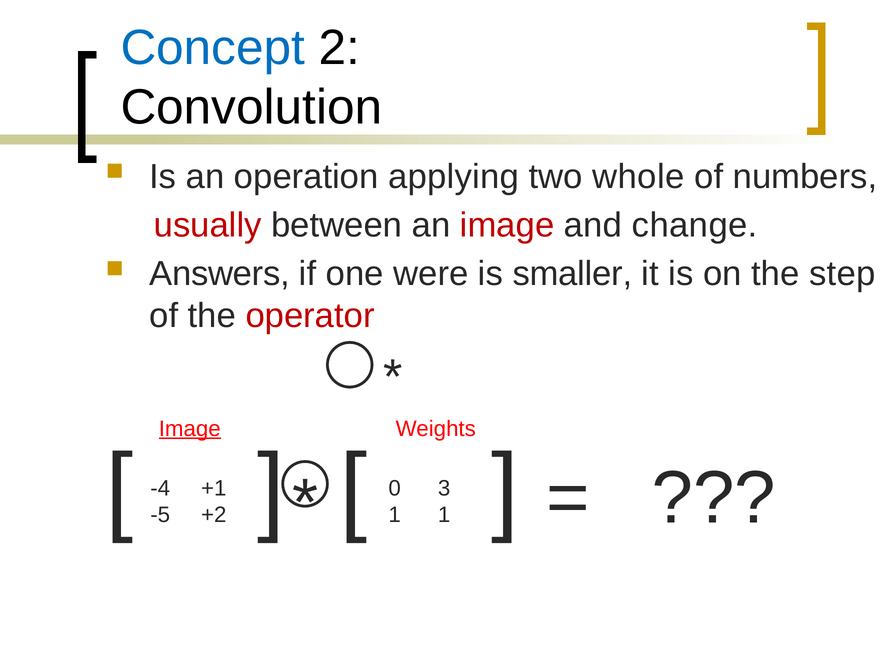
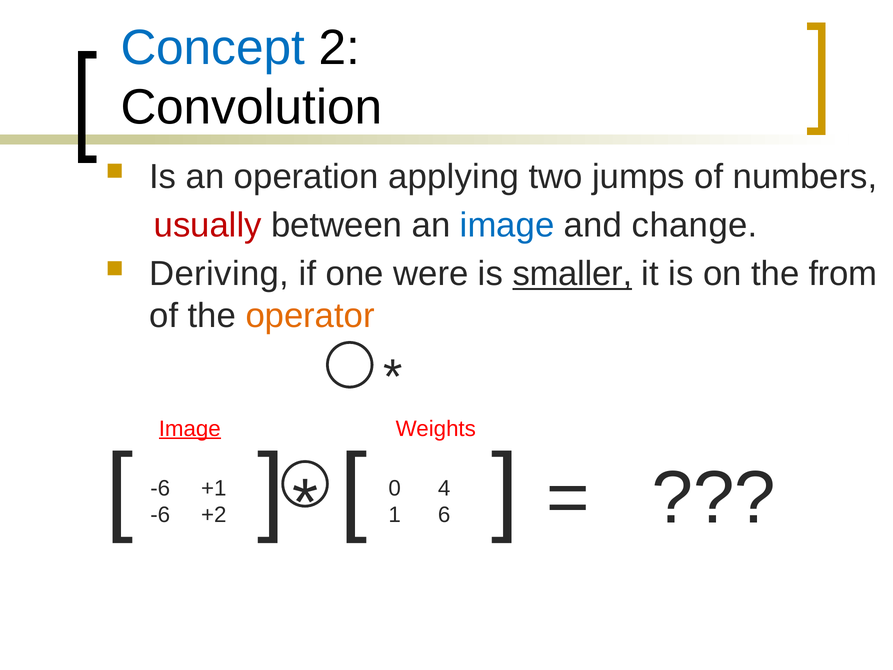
whole: whole -> jumps (639, 177)
image colour: red -> blue (507, 225)
Answers: Answers -> Deriving (219, 274)
smaller underline: none -> present (572, 274)
step: step -> from (843, 274)
operator colour: red -> orange (310, 316)
-4: -4 -> -6 (160, 488)
3: 3 -> 4 (444, 488)
-5: -5 -> -6 (160, 515)
1 1: 1 -> 6 (444, 515)
